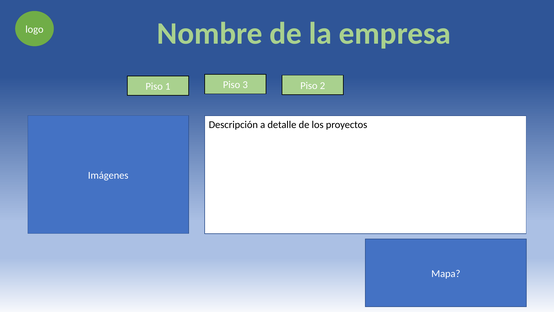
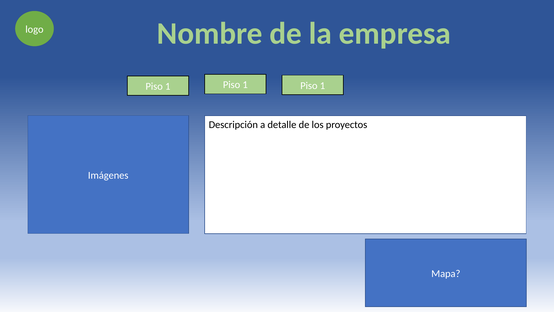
3: 3 -> 1 (245, 85)
2: 2 -> 1 (323, 86)
